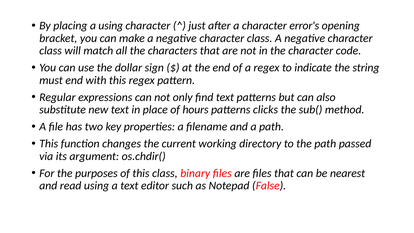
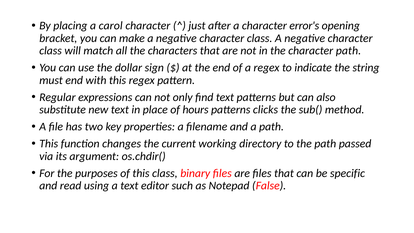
a using: using -> carol (111, 26)
character code: code -> path (349, 51)
nearest: nearest -> specific (348, 173)
